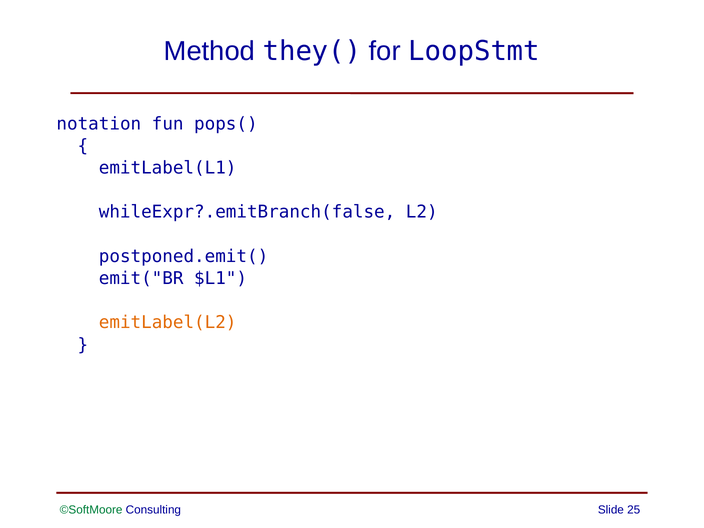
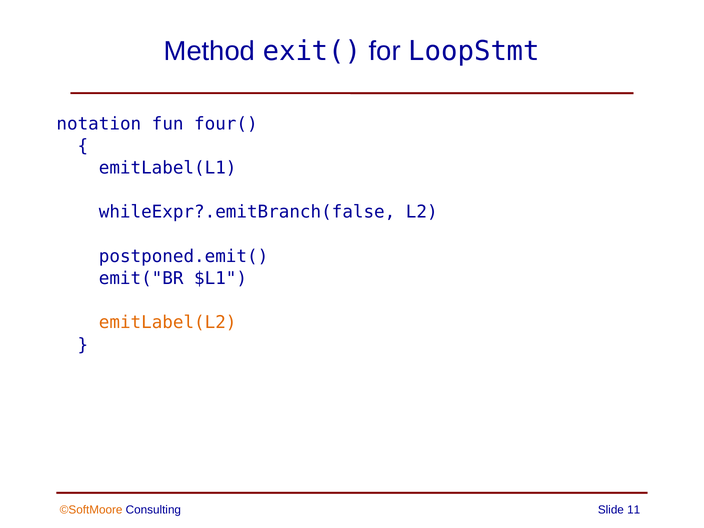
they(: they( -> exit( (312, 51)
pops(: pops( -> four( (226, 124)
©SoftMoore colour: green -> orange (91, 510)
25: 25 -> 11 (634, 510)
